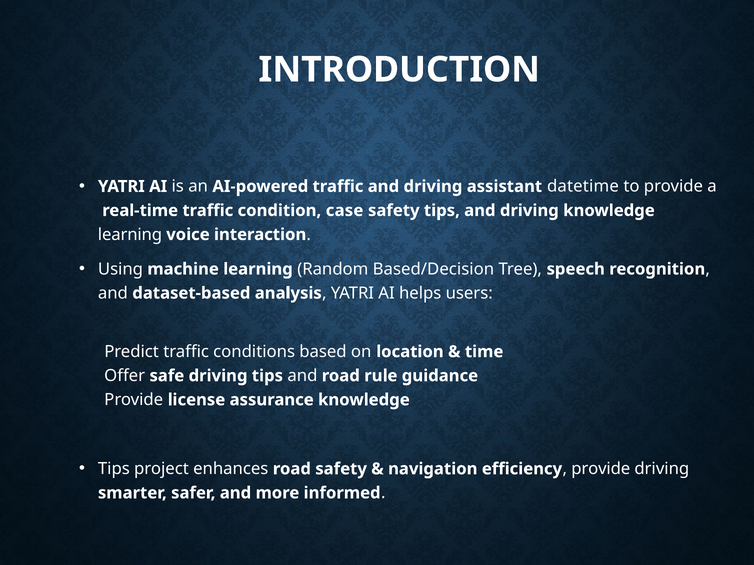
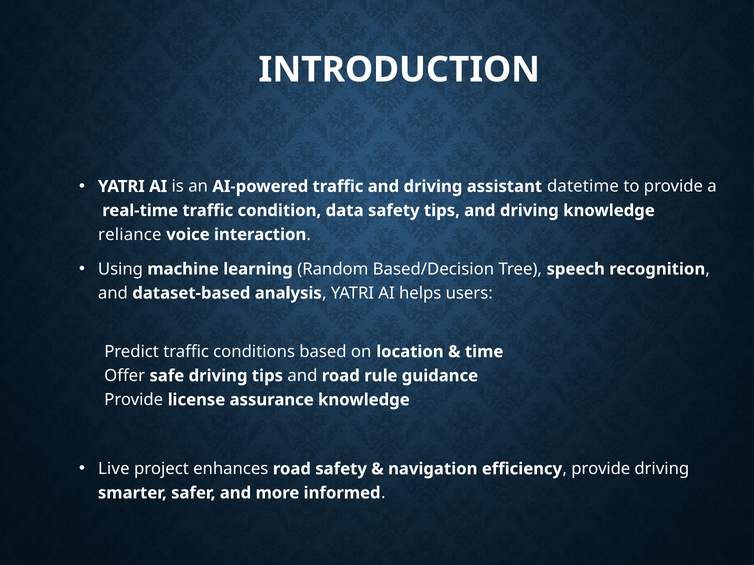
case: case -> data (345, 211)
learning: learning -> reliance (130, 235)
Tips: Tips -> Live (114, 469)
